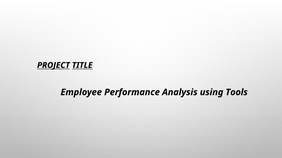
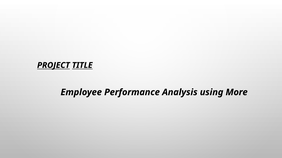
Tools: Tools -> More (237, 93)
